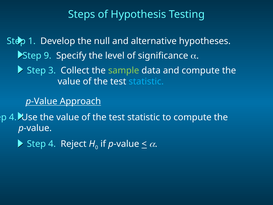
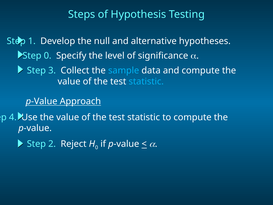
Step 9: 9 -> 0 (48, 56)
sample colour: light green -> light blue (124, 70)
4: 4 -> 2 (52, 144)
